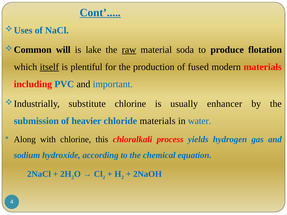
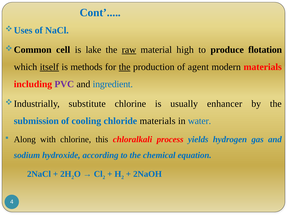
Cont underline: present -> none (100, 13)
will: will -> cell (63, 50)
soda: soda -> high (185, 50)
plentiful: plentiful -> methods (87, 67)
the underline: none -> present (125, 67)
fused: fused -> agent (198, 67)
PVC colour: blue -> purple (64, 84)
important: important -> ingredient (113, 84)
heavier: heavier -> cooling (86, 121)
